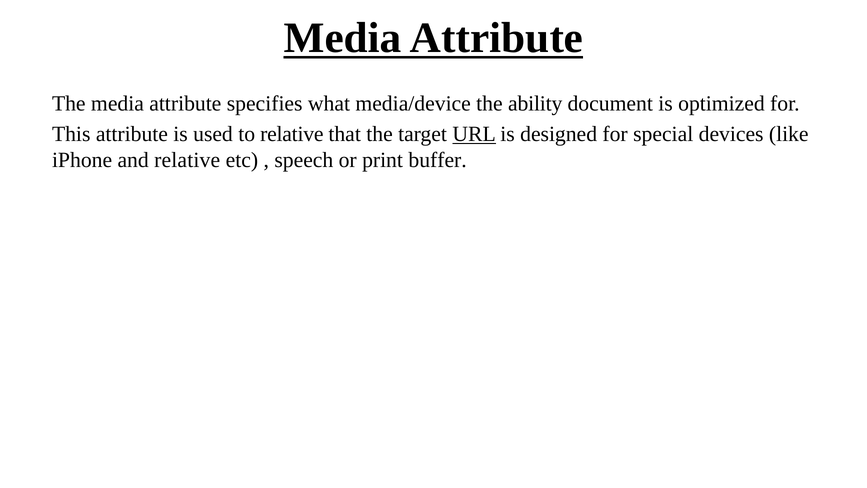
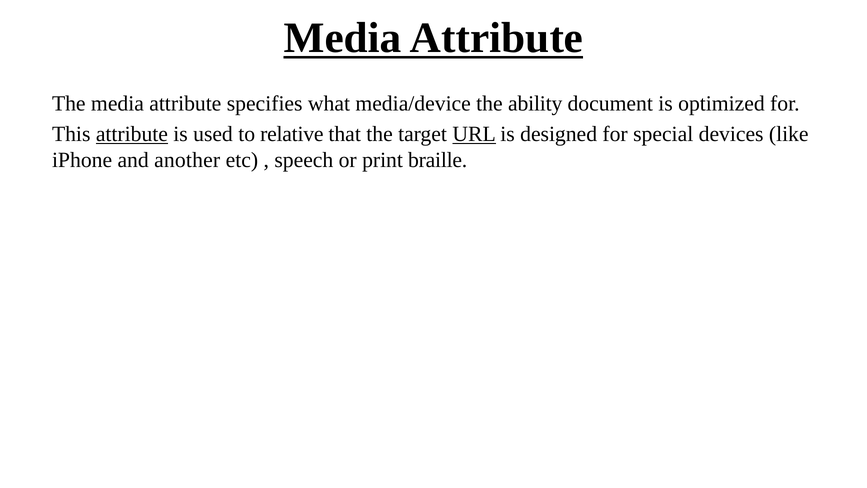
attribute underline: none -> present (132, 134)
and relative: relative -> another (187, 160)
buffer: buffer -> braille (438, 160)
